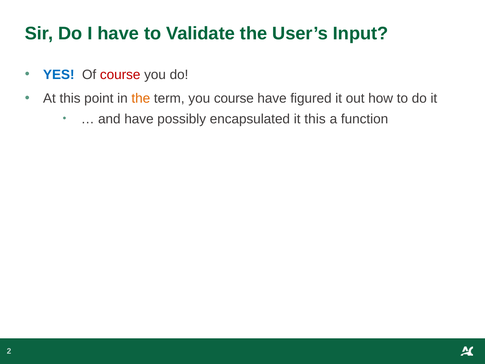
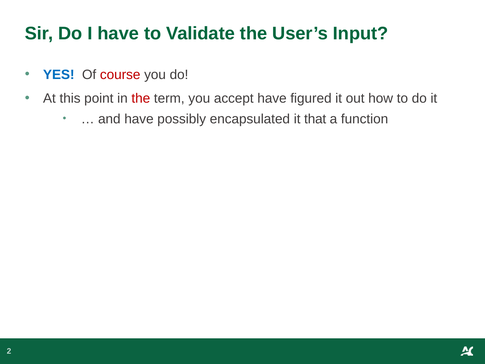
the colour: orange -> red (141, 98)
you course: course -> accept (234, 98)
it this: this -> that (315, 119)
